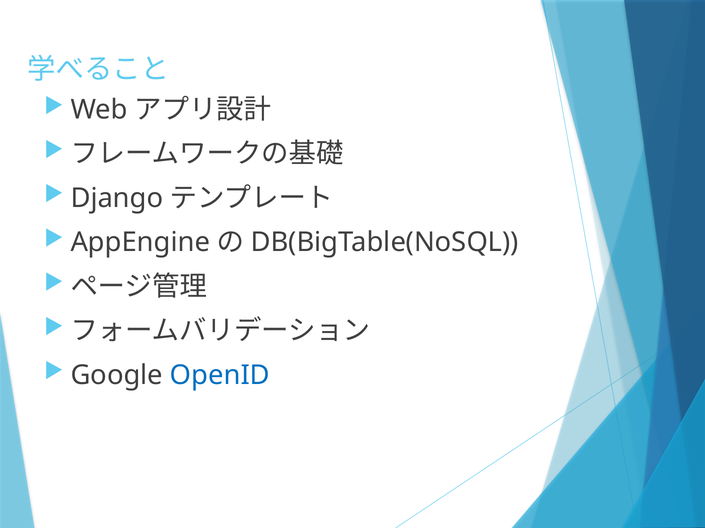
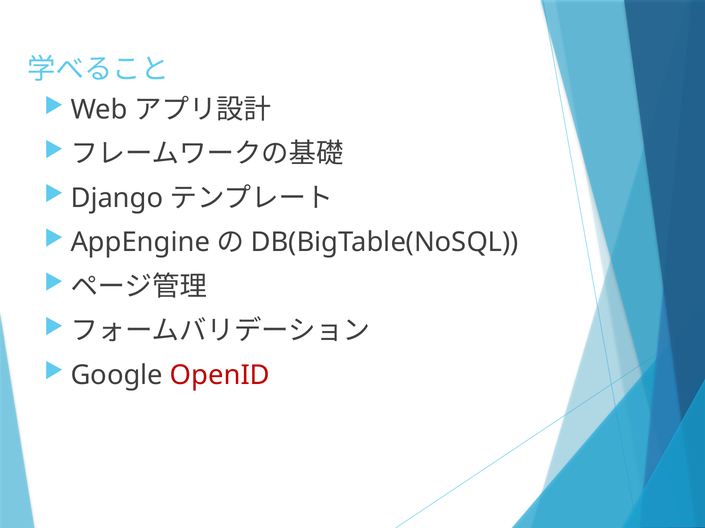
OpenID colour: blue -> red (220, 376)
